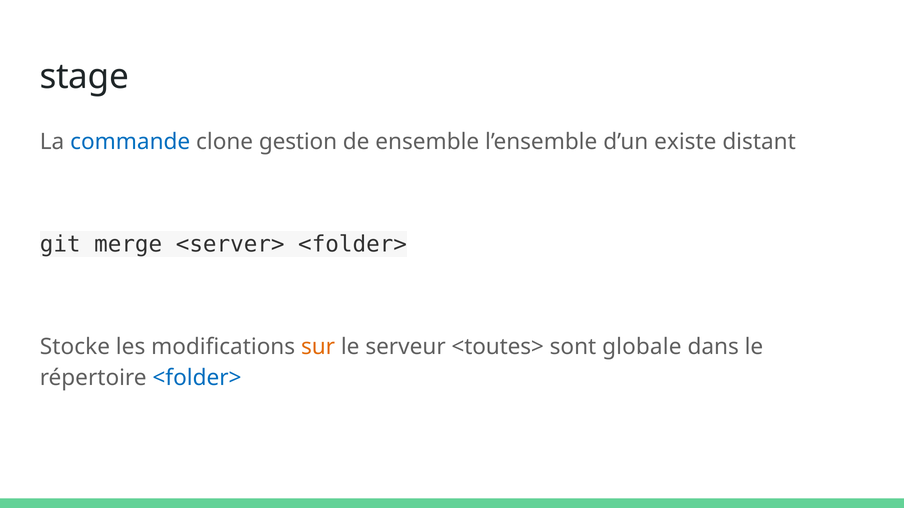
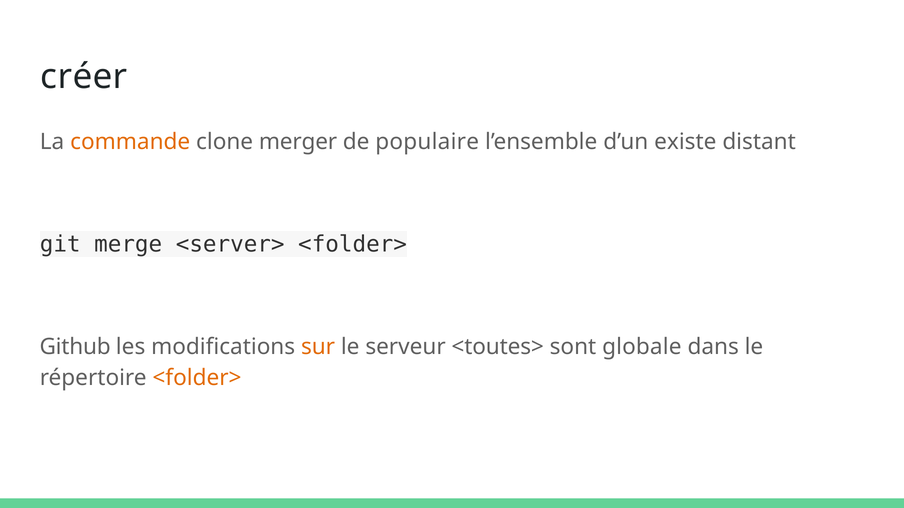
stage: stage -> créer (84, 77)
commande colour: blue -> orange (130, 142)
gestion: gestion -> merger (298, 142)
ensemble: ensemble -> populaire (427, 142)
Stocke: Stocke -> Github (75, 347)
<folder> colour: blue -> orange (197, 378)
